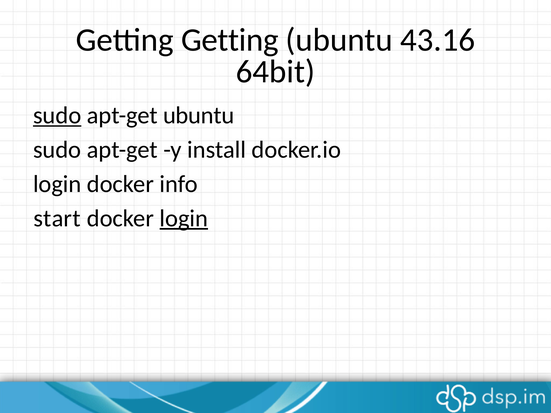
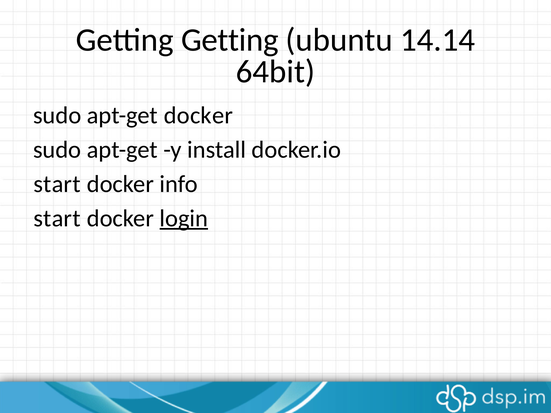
43.16: 43.16 -> 14.14 (438, 40)
sudo underline: present -> none (57, 116)
apt-get ubuntu: ubuntu -> docker (198, 116)
login: login -> start (57, 184)
